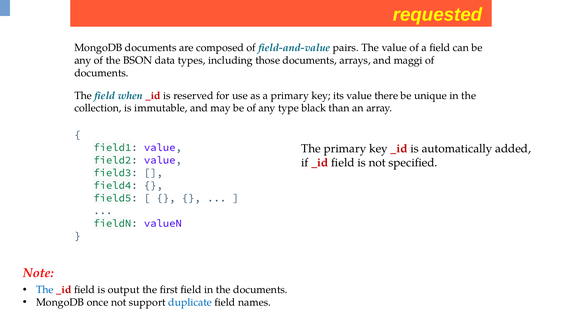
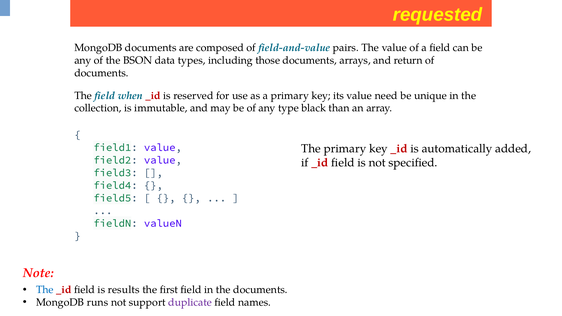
maggi: maggi -> return (408, 60)
there: there -> need (386, 96)
output: output -> results (124, 290)
once: once -> runs (98, 303)
duplicate colour: blue -> purple (190, 303)
